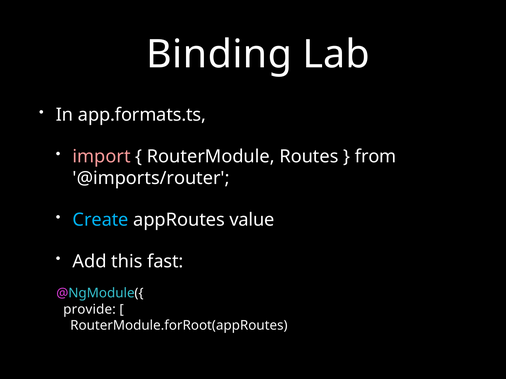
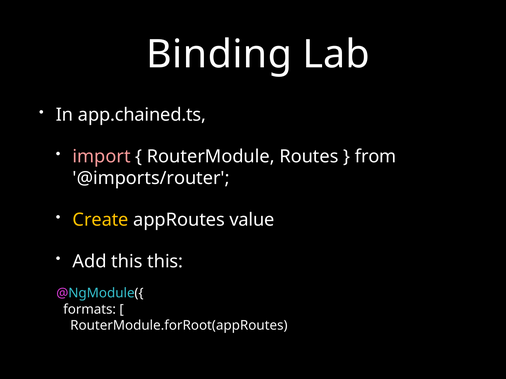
app.formats.ts: app.formats.ts -> app.chained.ts (142, 115)
Create colour: light blue -> yellow (101, 220)
this fast: fast -> this (165, 262)
provide: provide -> formats (90, 310)
